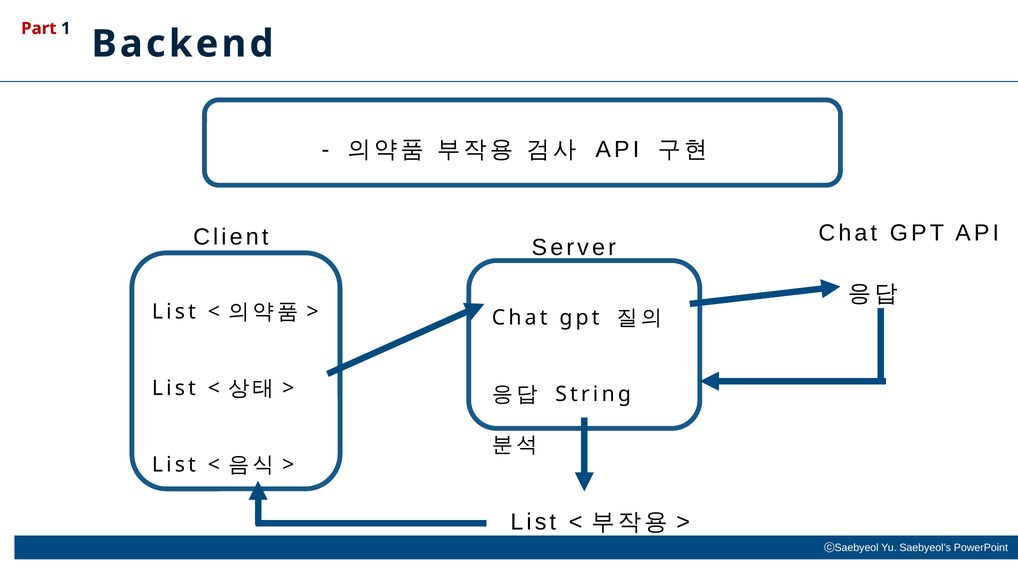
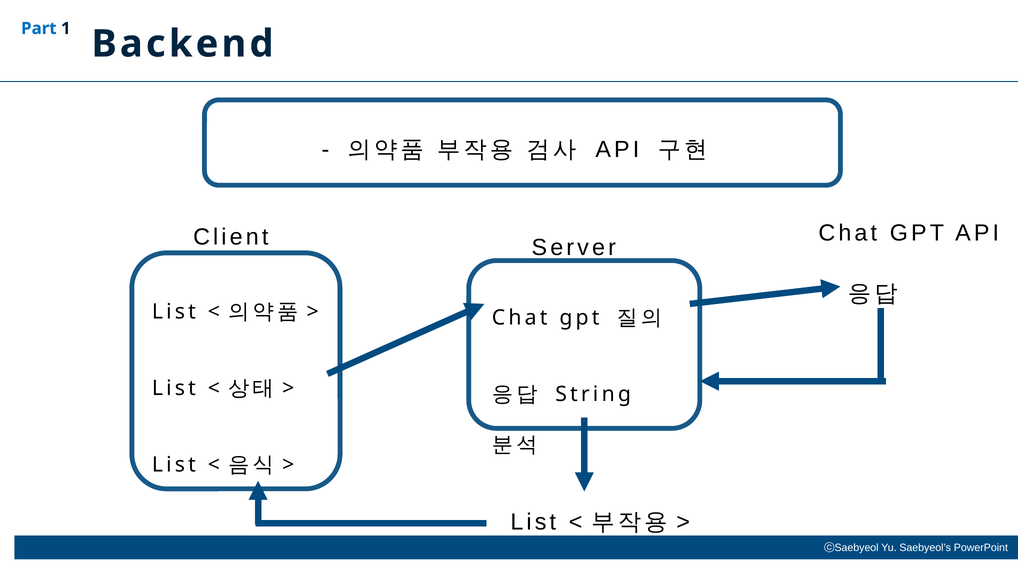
Part colour: red -> blue (39, 28)
